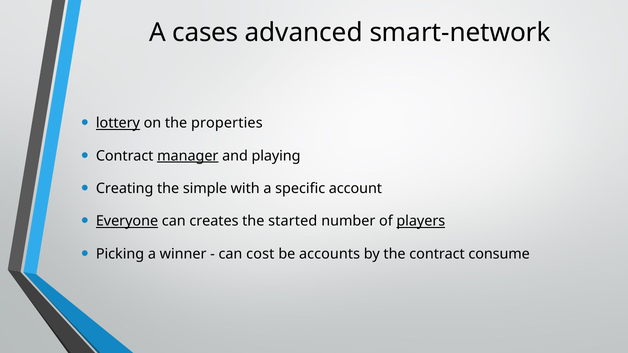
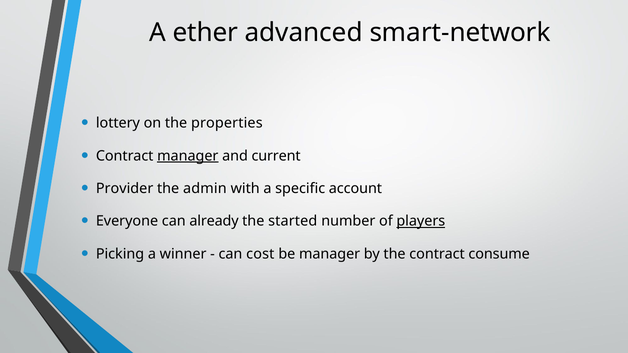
cases: cases -> ether (205, 33)
lottery underline: present -> none (118, 123)
playing: playing -> current (276, 156)
Creating: Creating -> Provider (125, 189)
simple: simple -> admin (205, 189)
Everyone underline: present -> none (127, 221)
creates: creates -> already (214, 221)
be accounts: accounts -> manager (330, 254)
